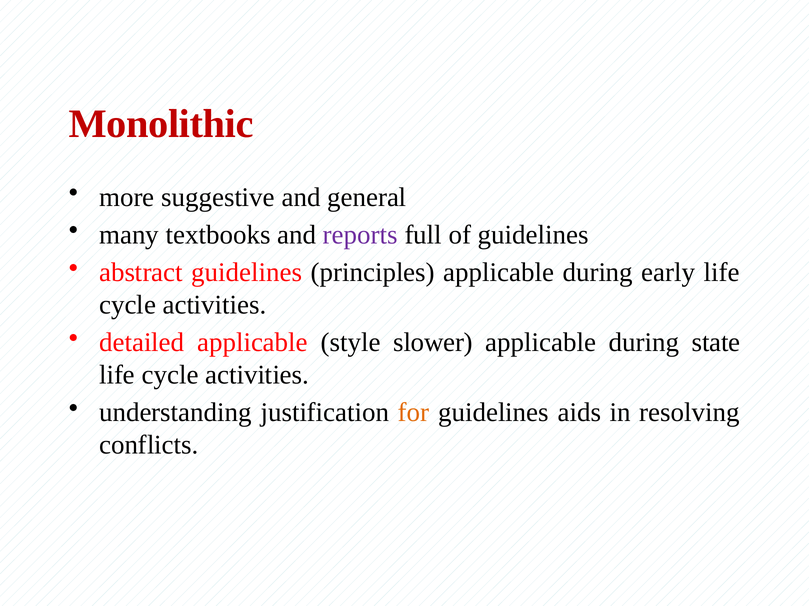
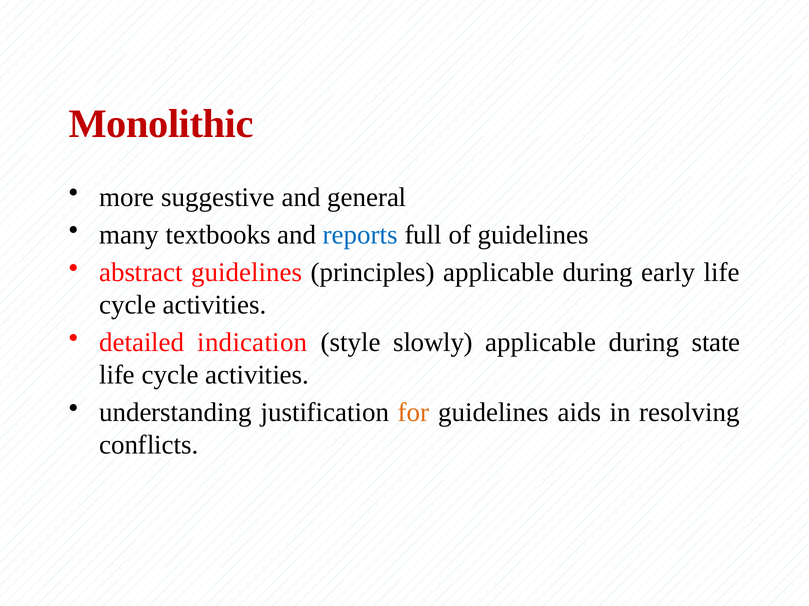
reports colour: purple -> blue (360, 235)
detailed applicable: applicable -> indication (252, 343)
slower: slower -> slowly (433, 343)
